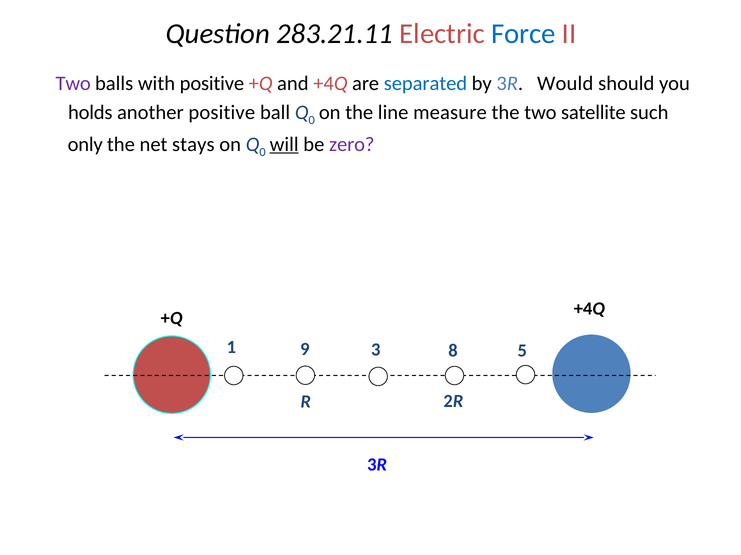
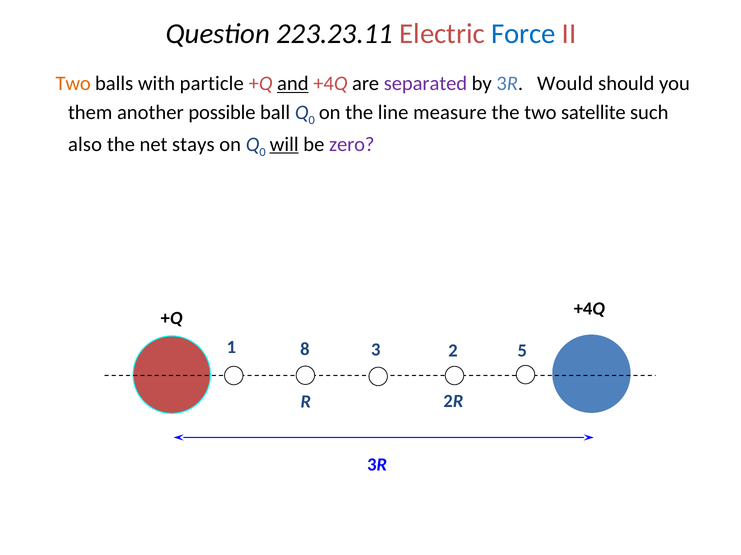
283.21.11: 283.21.11 -> 223.23.11 (335, 34)
Two colour: purple -> orange (73, 84)
with positive: positive -> particle (212, 84)
and underline: none -> present (293, 84)
separated colour: blue -> purple (425, 84)
holds: holds -> them (90, 113)
another positive: positive -> possible (222, 113)
only: only -> also (85, 144)
9: 9 -> 8 (305, 350)
8: 8 -> 2 (453, 351)
